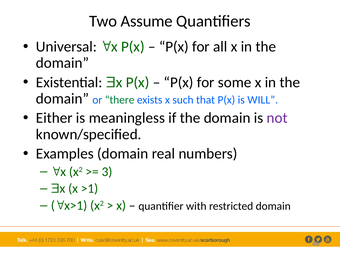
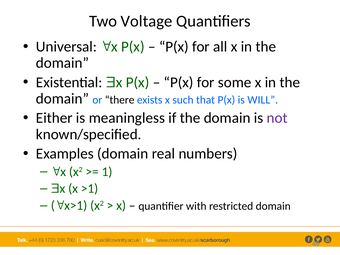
Assume: Assume -> Voltage (147, 21)
there colour: green -> black (120, 100)
3: 3 -> 1 (107, 172)
